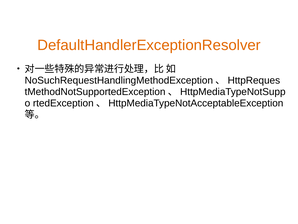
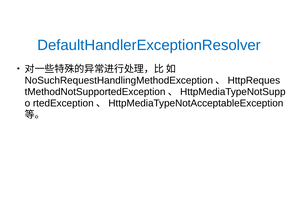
DefaultHandlerExceptionResolver colour: orange -> blue (149, 45)
